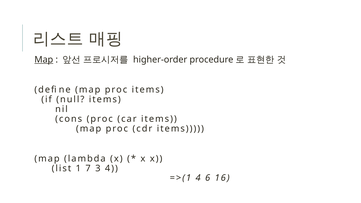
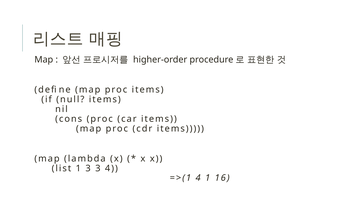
Map underline: present -> none (44, 60)
1 7: 7 -> 3 (88, 168)
4 6: 6 -> 1 (208, 178)
